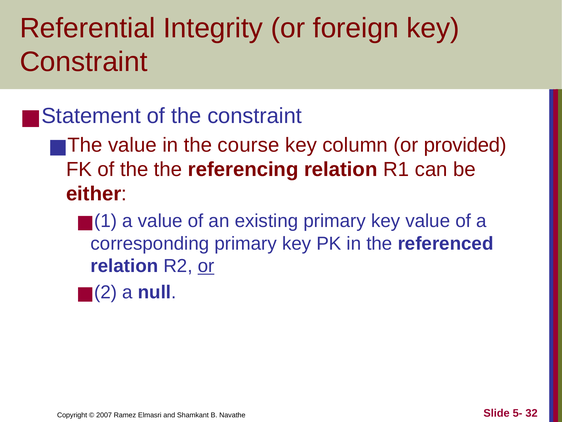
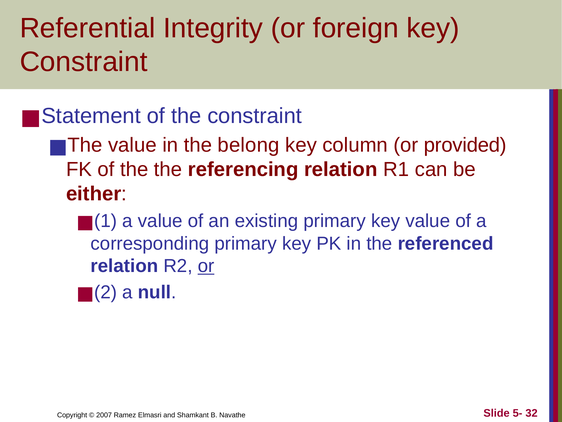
course: course -> belong (249, 145)
